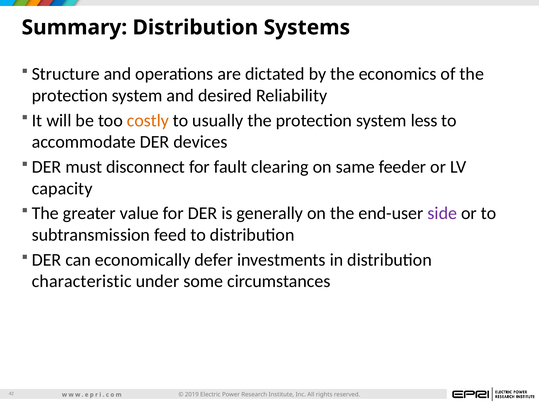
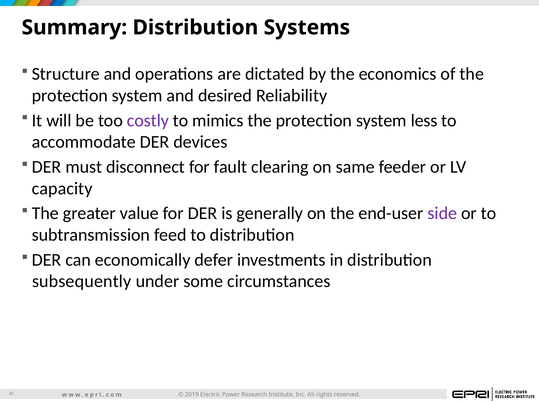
costly colour: orange -> purple (148, 121)
usually: usually -> mimics (218, 121)
characteristic: characteristic -> subsequently (82, 282)
